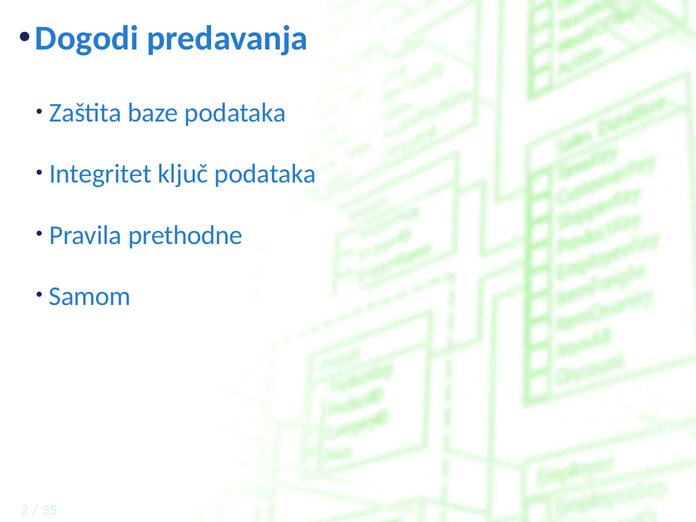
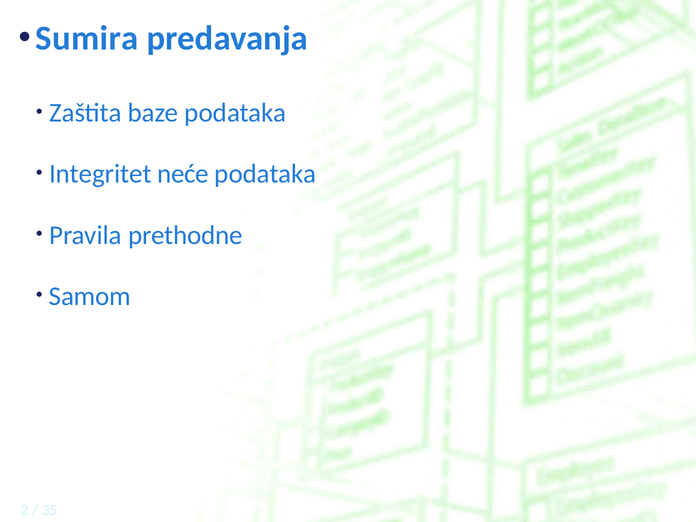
Dogodi: Dogodi -> Sumira (87, 38)
ključ: ključ -> neće (183, 174)
